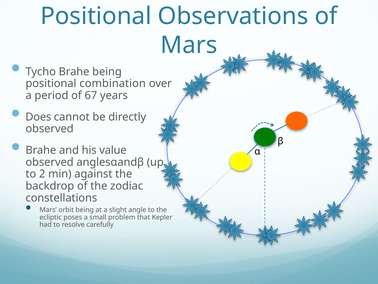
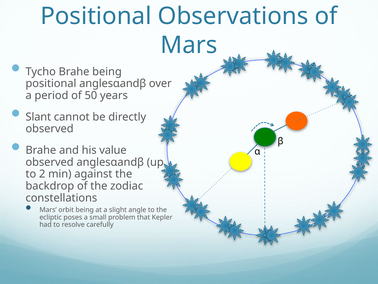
positional combination: combination -> anglesαandβ (113, 83)
67: 67 -> 50 (91, 95)
Does: Does -> Slant (38, 117)
